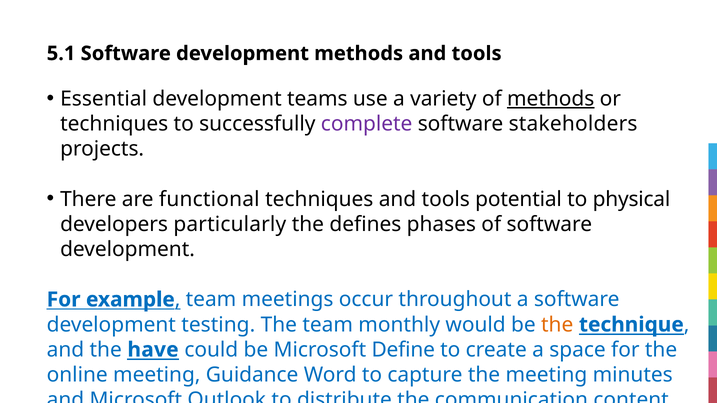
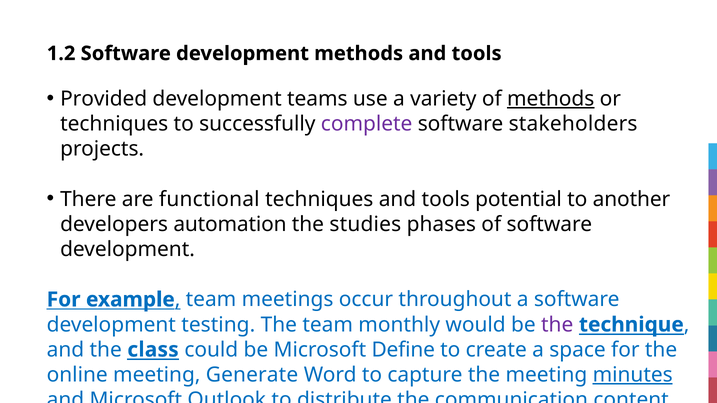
5.1: 5.1 -> 1.2 (61, 54)
Essential: Essential -> Provided (104, 99)
physical: physical -> another (631, 199)
particularly: particularly -> automation (230, 224)
defines: defines -> studies (365, 224)
the colour: orange -> purple (557, 325)
have: have -> class (153, 350)
Guidance: Guidance -> Generate (252, 375)
minutes underline: none -> present (633, 375)
